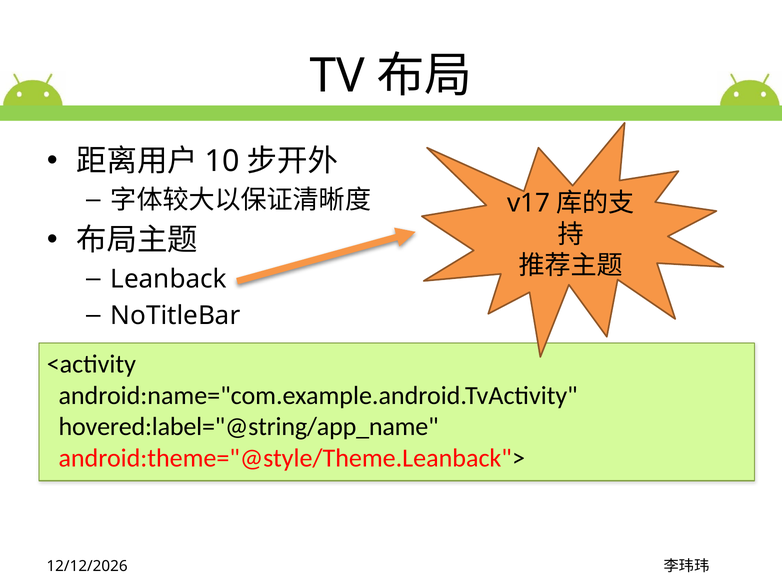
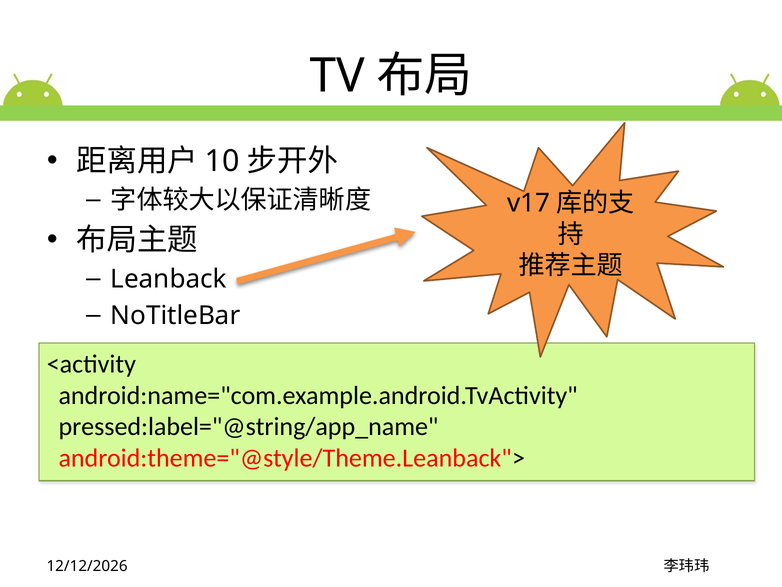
hovered:label="@string/app_name: hovered:label="@string/app_name -> pressed:label="@string/app_name (248, 426)
